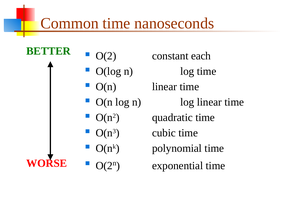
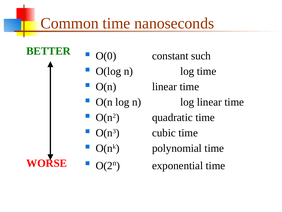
O(2: O(2 -> O(0 (106, 56)
each: each -> such (201, 56)
